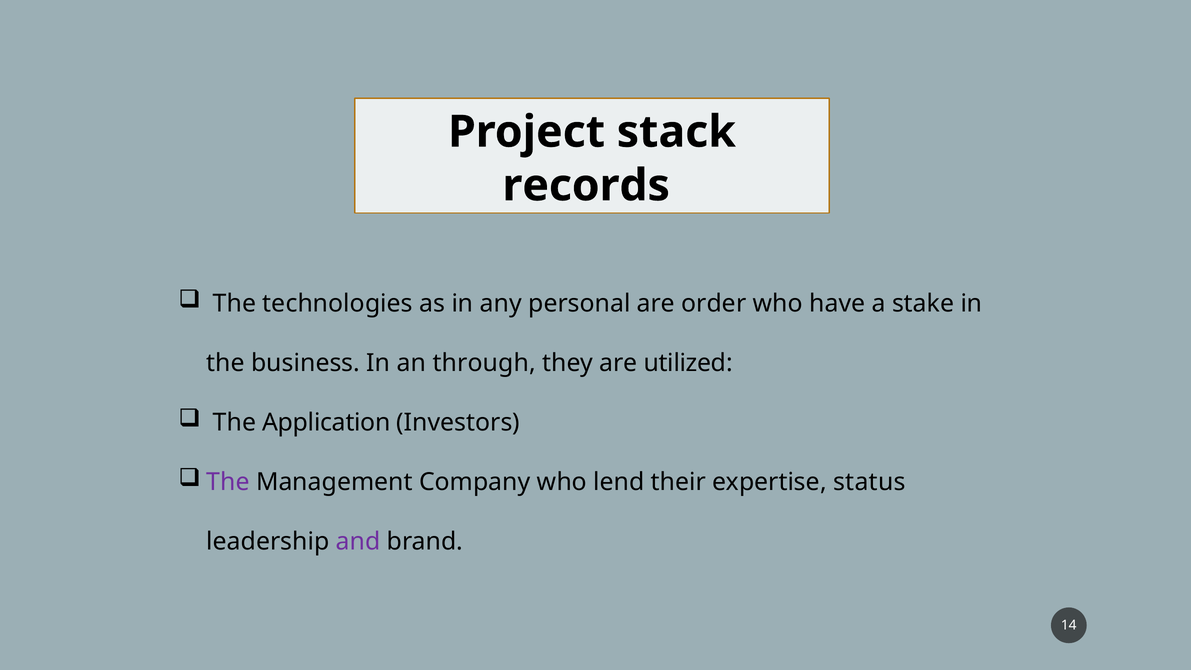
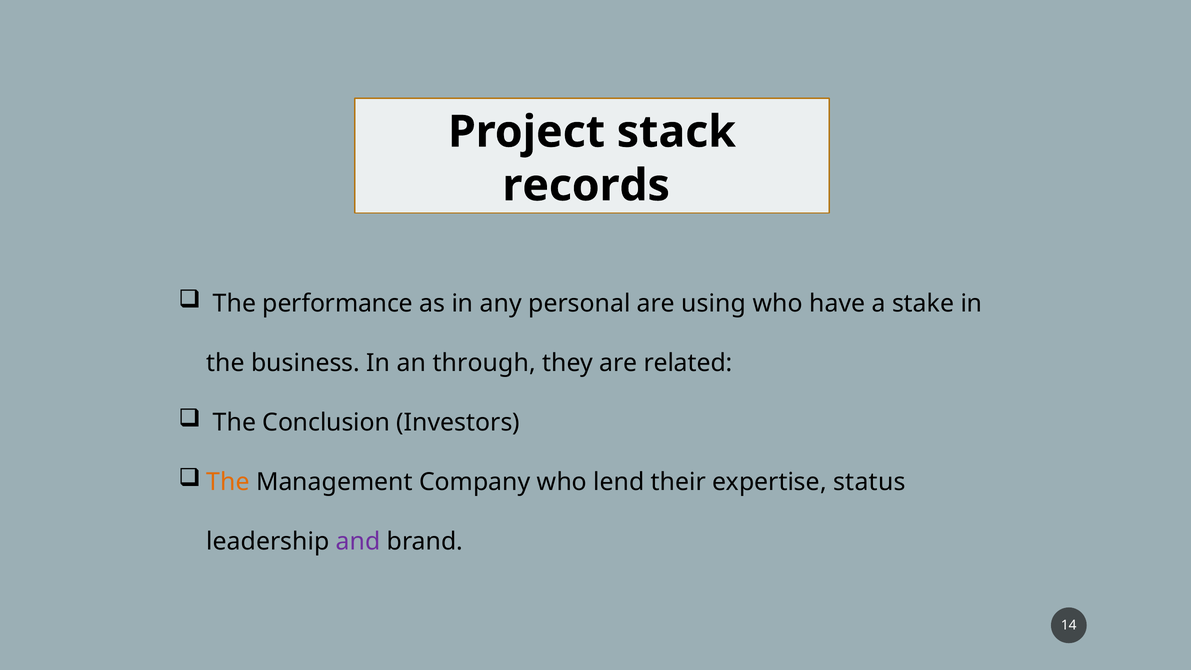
technologies: technologies -> performance (338, 303)
order: order -> using (714, 303)
utilized: utilized -> related (688, 363)
Application: Application -> Conclusion (326, 423)
The colour: purple -> orange (228, 482)
